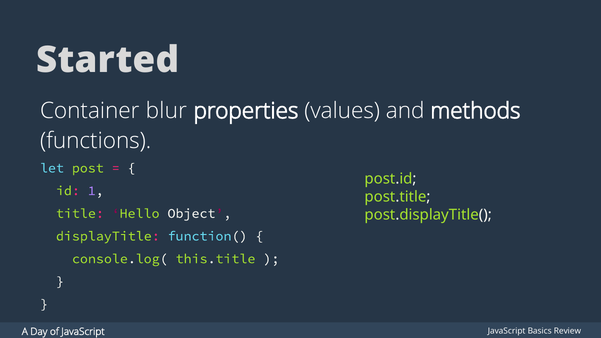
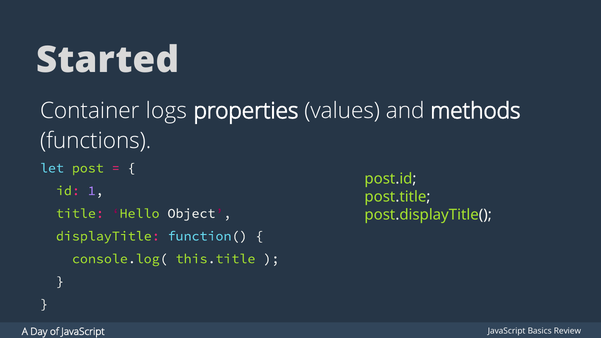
blur: blur -> logs (166, 111)
